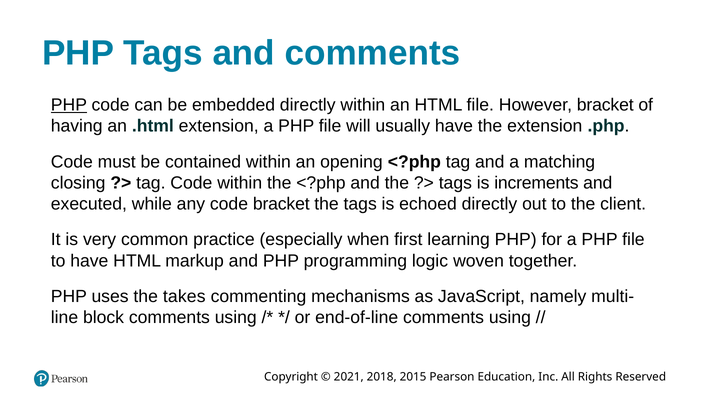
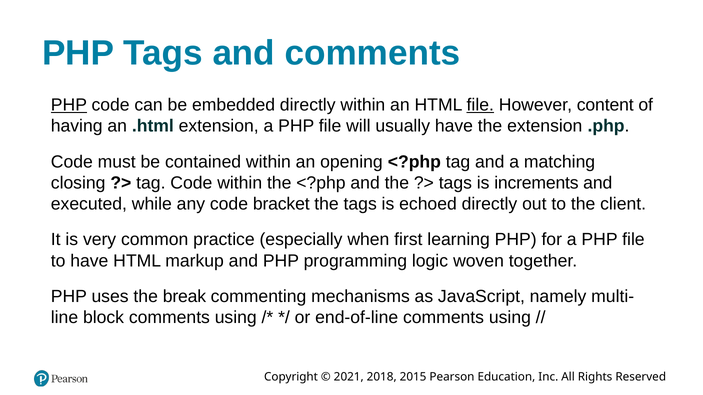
file underline: none -> present (480, 105)
However bracket: bracket -> content (605, 105)
takes: takes -> break (184, 297)
